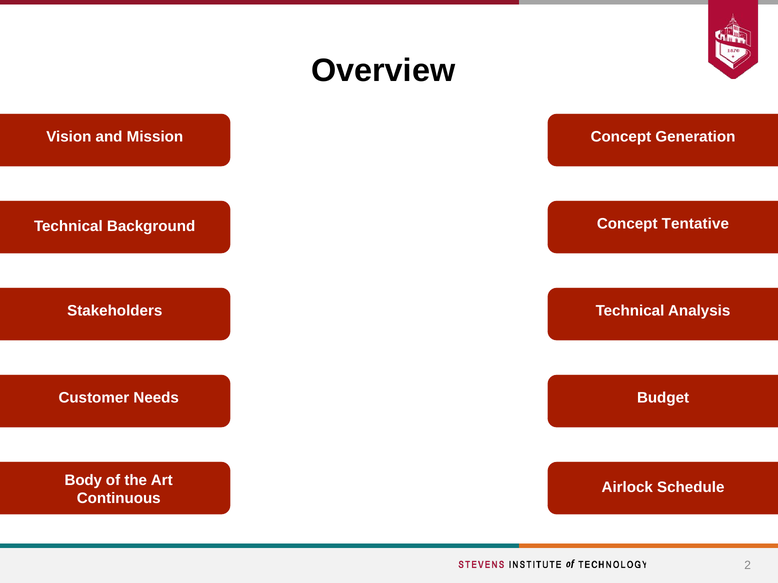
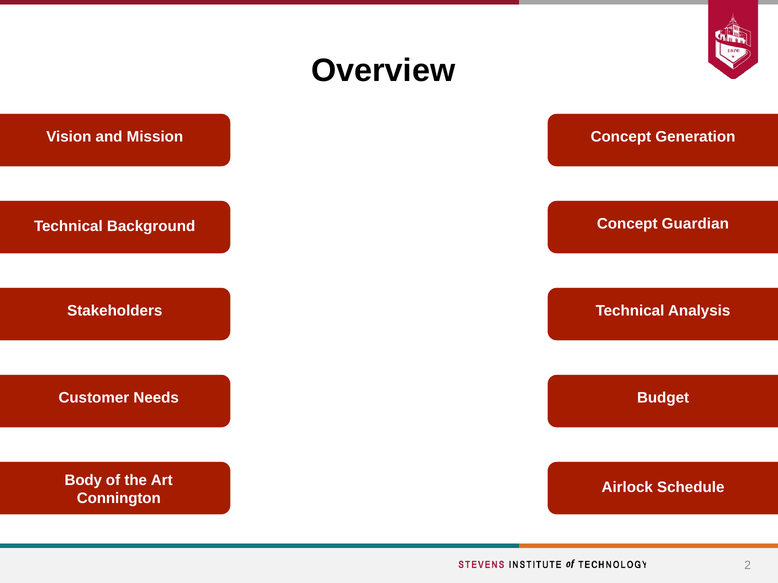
Tentative: Tentative -> Guardian (695, 224)
Continuous: Continuous -> Connington (119, 499)
